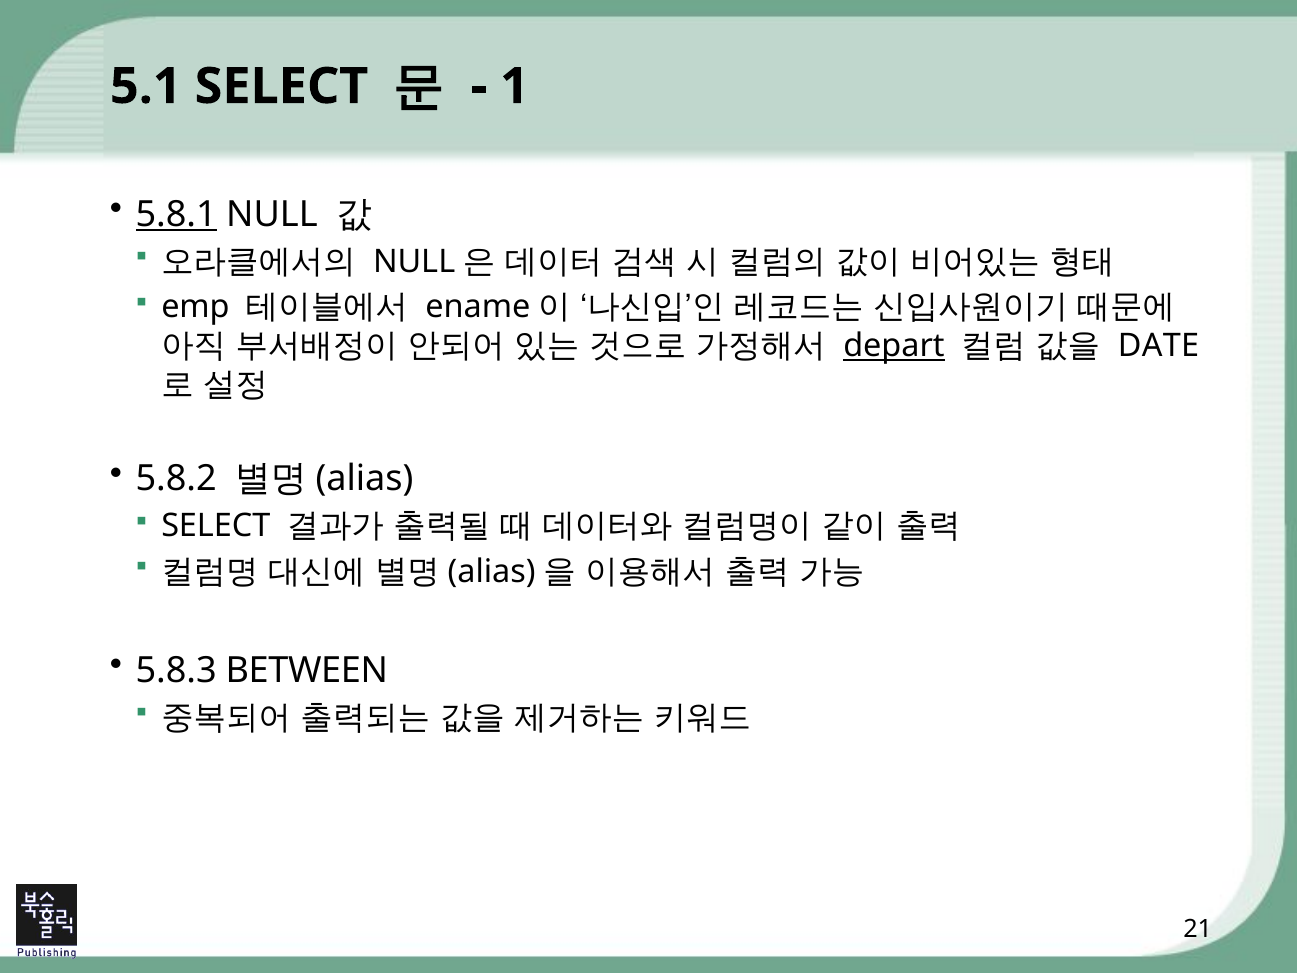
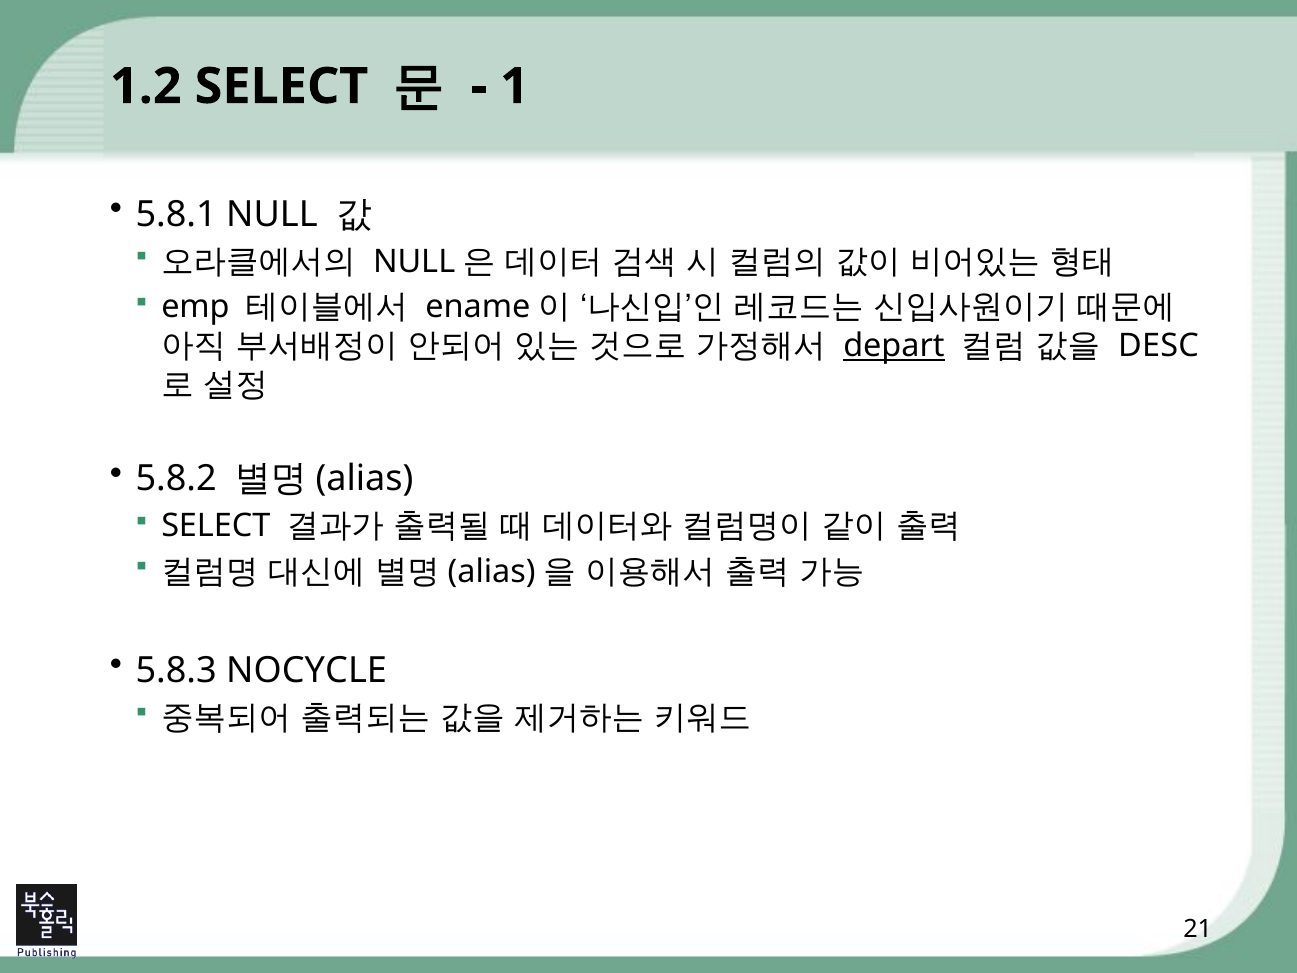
5.1: 5.1 -> 1.2 (146, 86)
5.8.1 underline: present -> none (176, 214)
DATE: DATE -> DESC (1159, 346)
BETWEEN: BETWEEN -> NOCYCLE (307, 671)
